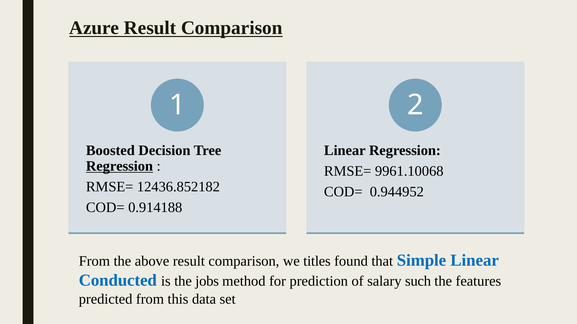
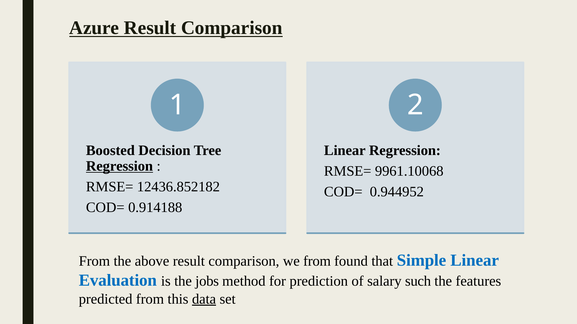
we titles: titles -> from (317, 261)
Conducted: Conducted -> Evaluation (118, 281)
data underline: none -> present (204, 299)
